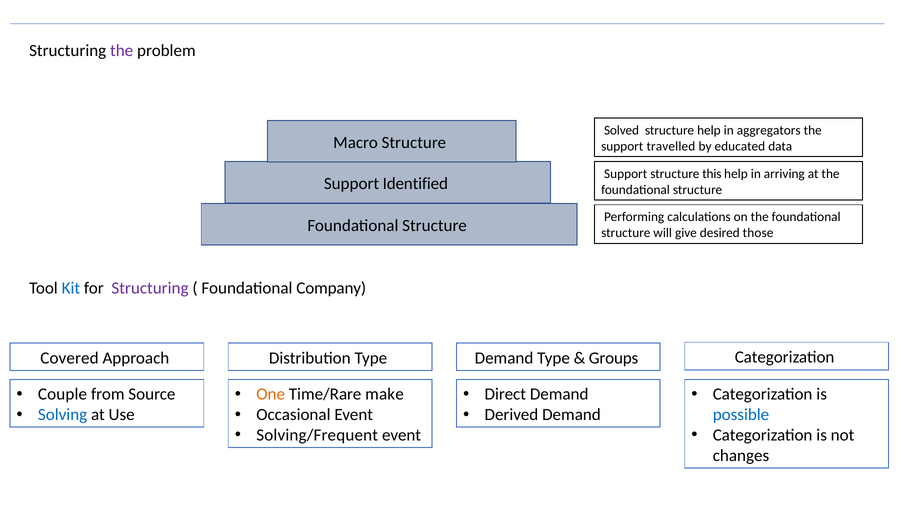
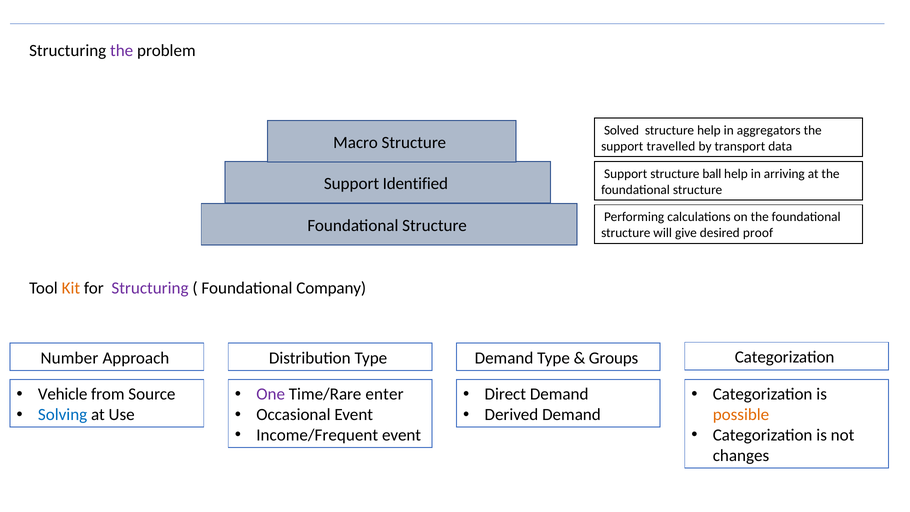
educated: educated -> transport (740, 146)
this: this -> ball (712, 174)
those: those -> proof (758, 233)
Kit colour: blue -> orange (71, 288)
Covered: Covered -> Number (69, 358)
Couple: Couple -> Vehicle (63, 394)
One colour: orange -> purple (271, 394)
make: make -> enter (384, 394)
possible colour: blue -> orange (741, 415)
Solving/Frequent: Solving/Frequent -> Income/Frequent (317, 435)
